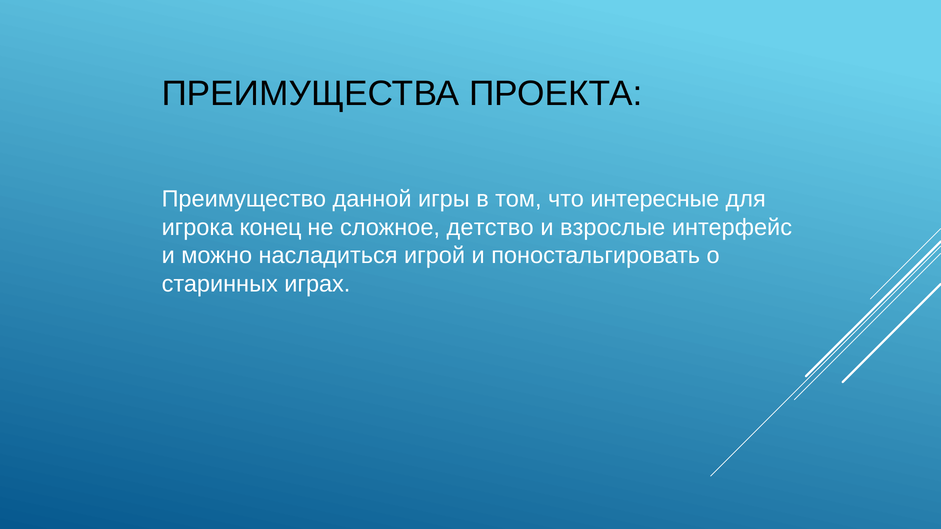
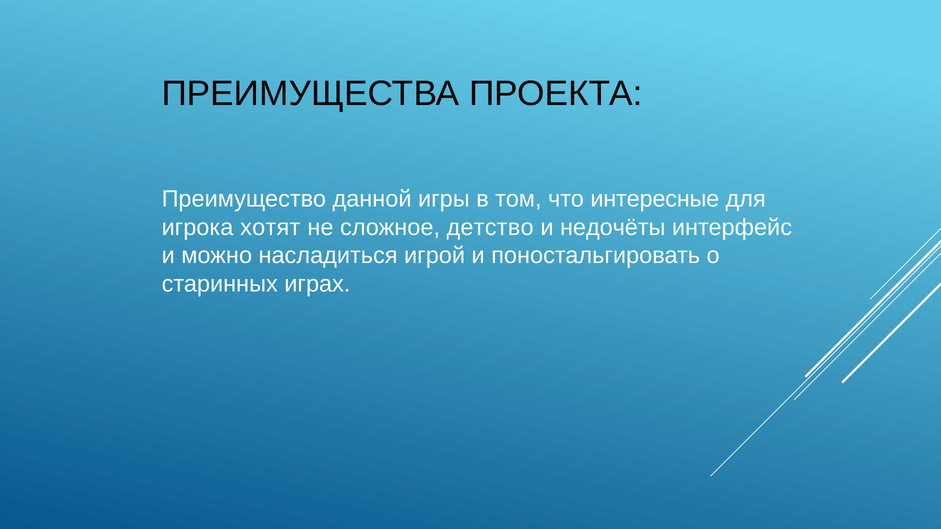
конец: конец -> хотят (270, 228)
взрослые: взрослые -> недочёты (613, 228)
